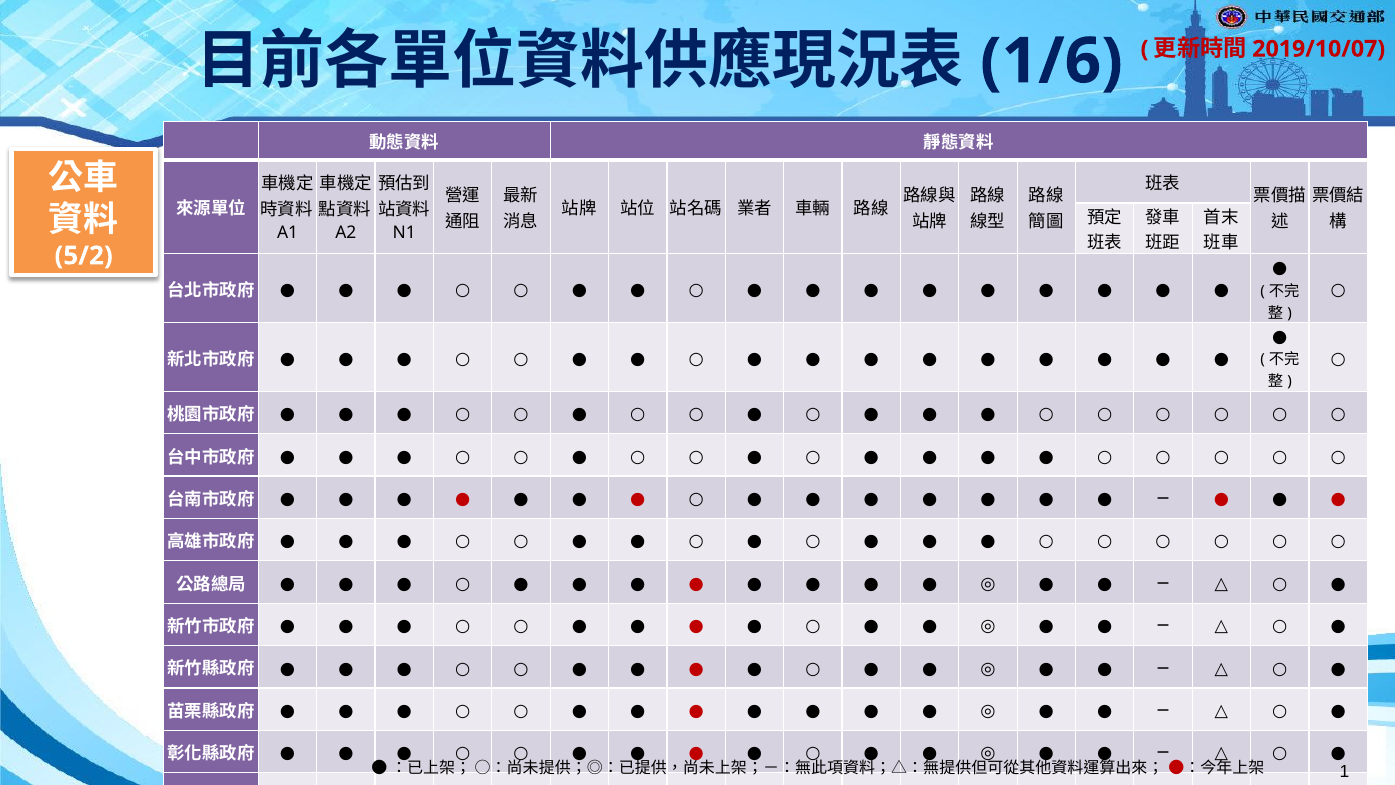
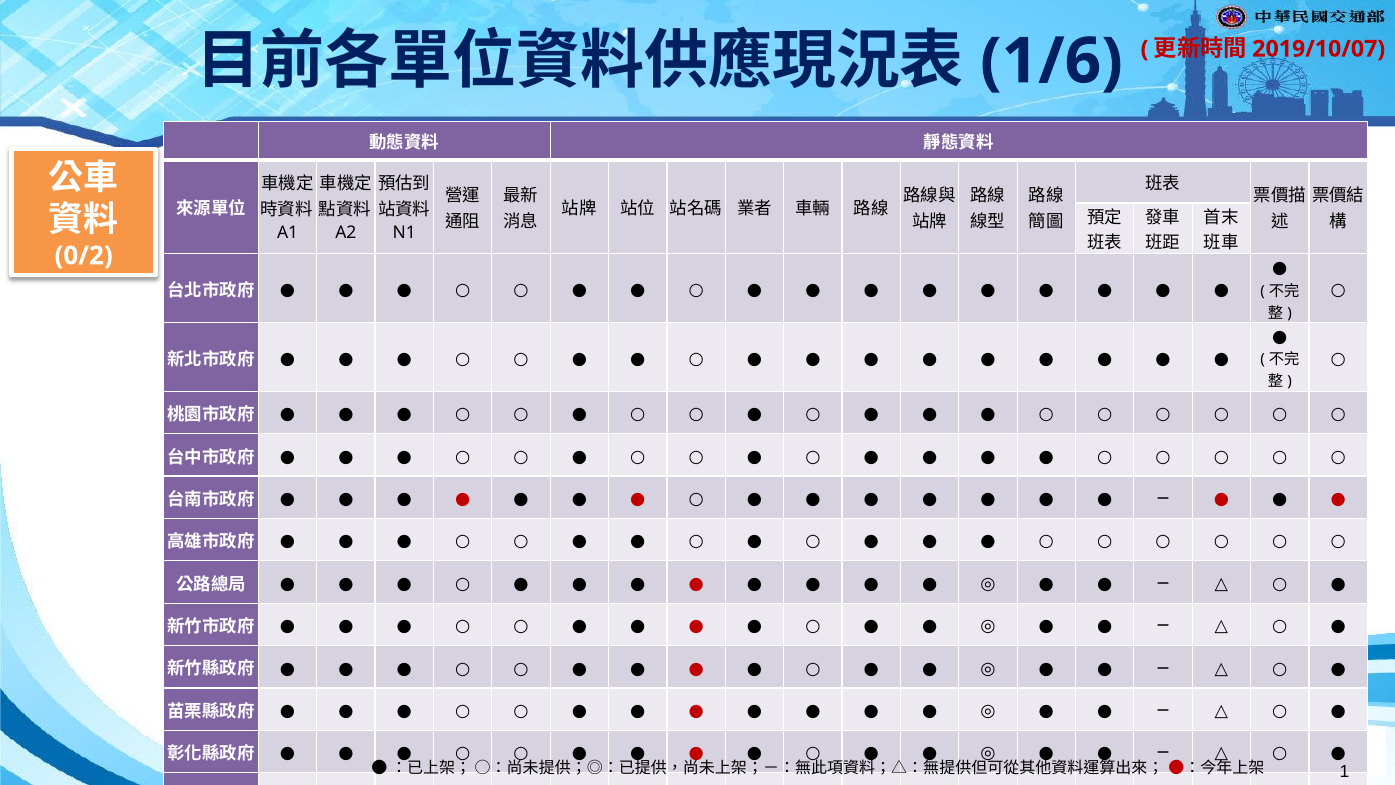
5/2: 5/2 -> 0/2 (84, 256)
